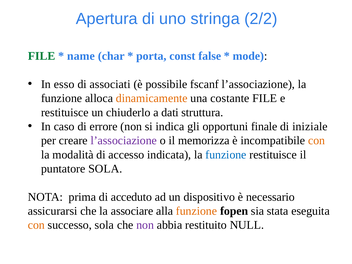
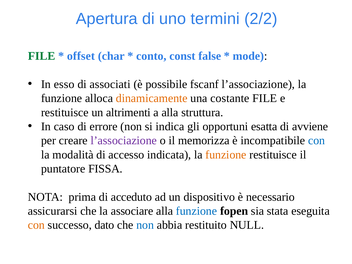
stringa: stringa -> termini (215, 19)
name: name -> offset (81, 56)
porta: porta -> conto (151, 56)
chiuderlo: chiuderlo -> altrimenti (128, 112)
a dati: dati -> alla (170, 112)
finale: finale -> esatta (264, 126)
iniziale: iniziale -> avviene (310, 126)
con colour: orange -> blue (317, 141)
funzione colour: blue -> orange (226, 155)
puntatore SOLA: SOLA -> FISSA (105, 169)
funzione colour: orange -> blue (196, 211)
successo sola: sola -> dato (104, 225)
non colour: purple -> blue (145, 225)
